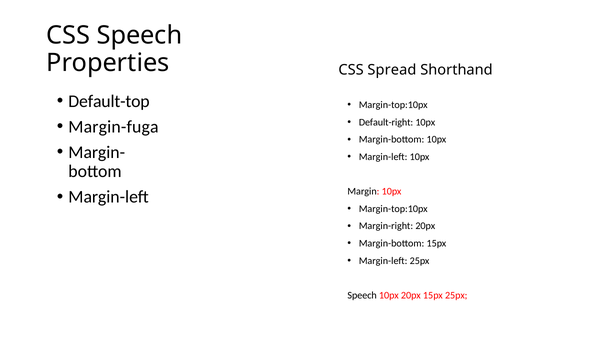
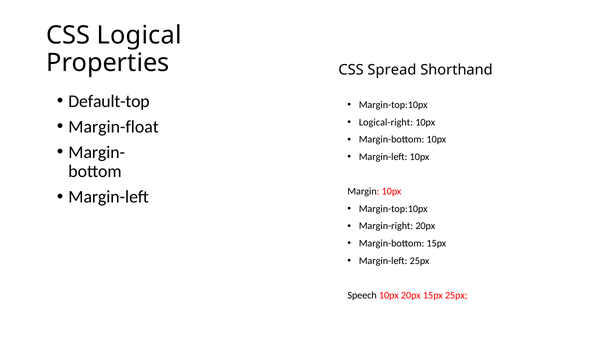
CSS Speech: Speech -> Logical (139, 35)
Default-right: Default-right -> Logical-right (386, 122)
Margin-fuga: Margin-fuga -> Margin-float (114, 127)
